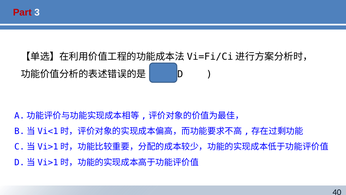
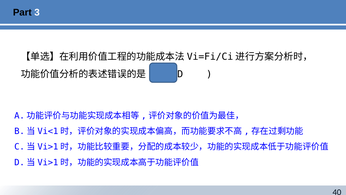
Part colour: red -> black (22, 12)
